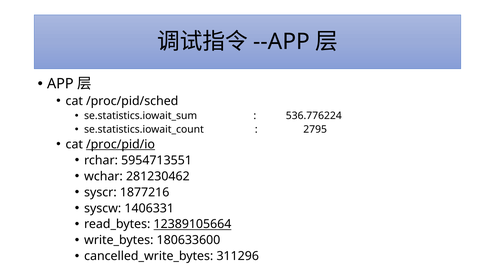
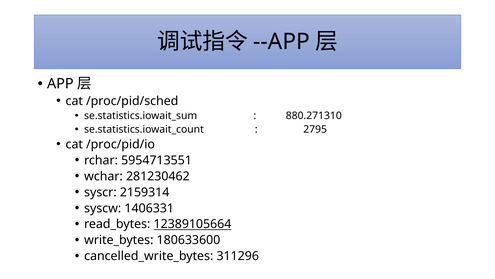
536.776224: 536.776224 -> 880.271310 (314, 116)
/proc/pid/io underline: present -> none (121, 144)
1877216: 1877216 -> 2159314 (145, 192)
